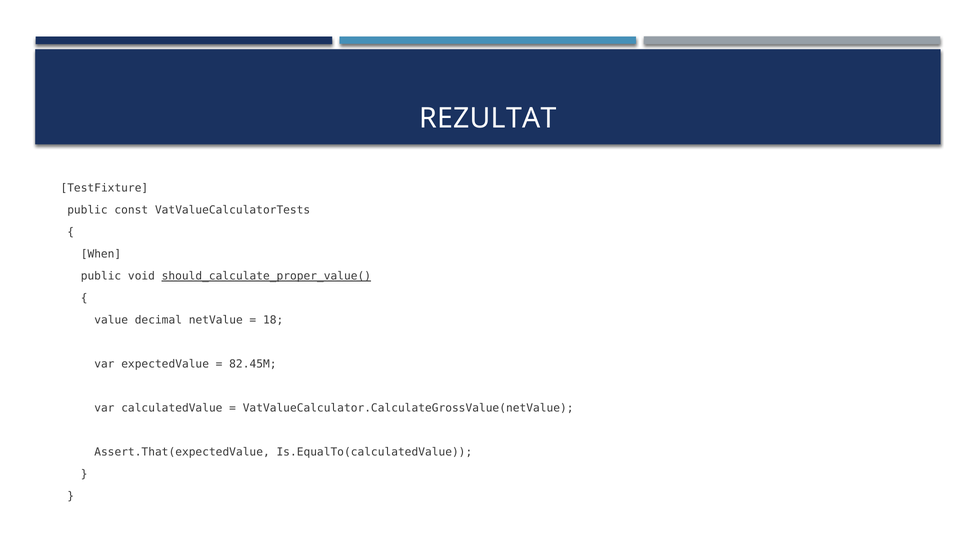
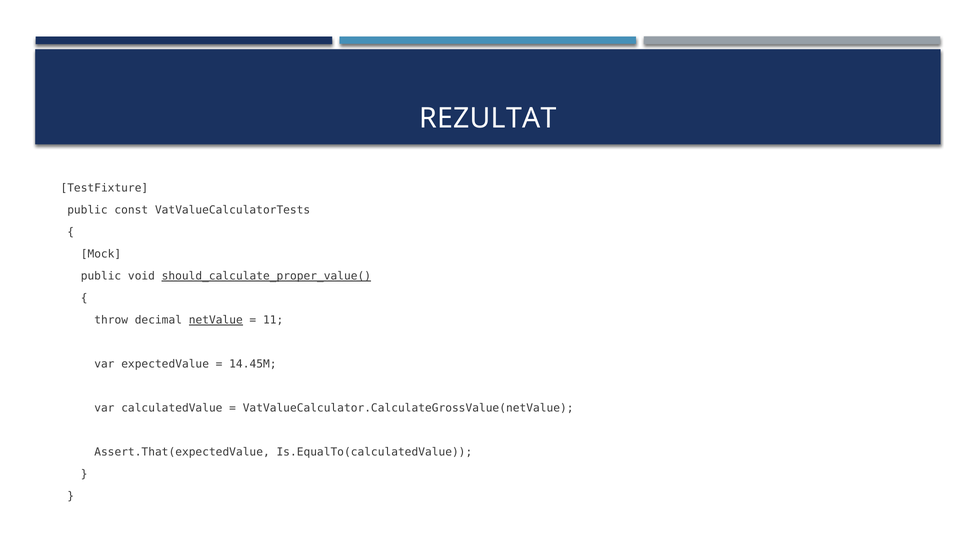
When: When -> Mock (101, 254)
value: value -> throw (111, 320)
netValue underline: none -> present (216, 320)
18: 18 -> 11 (273, 320)
82.45M: 82.45M -> 14.45M (253, 364)
